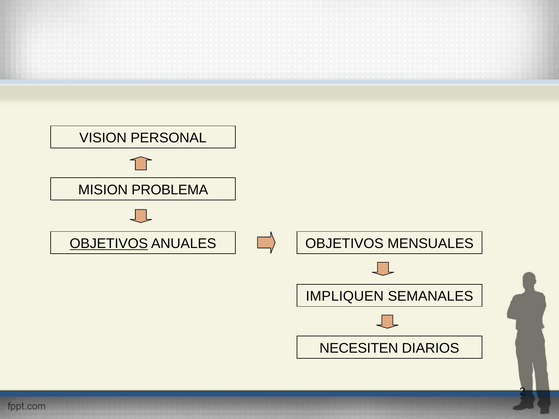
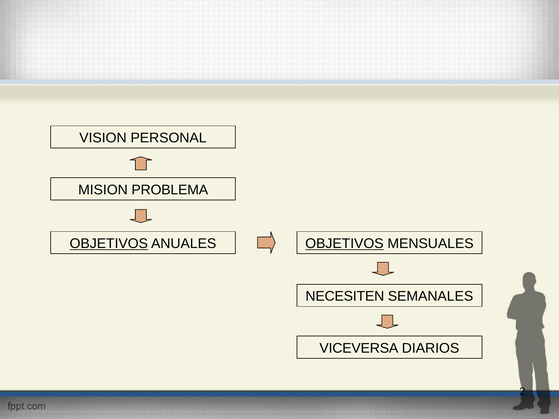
OBJETIVOS underline: none -> present (344, 244)
IMPLIQUEN: IMPLIQUEN -> NECESITEN (345, 297)
NECESITEN: NECESITEN -> VICEVERSA (359, 348)
